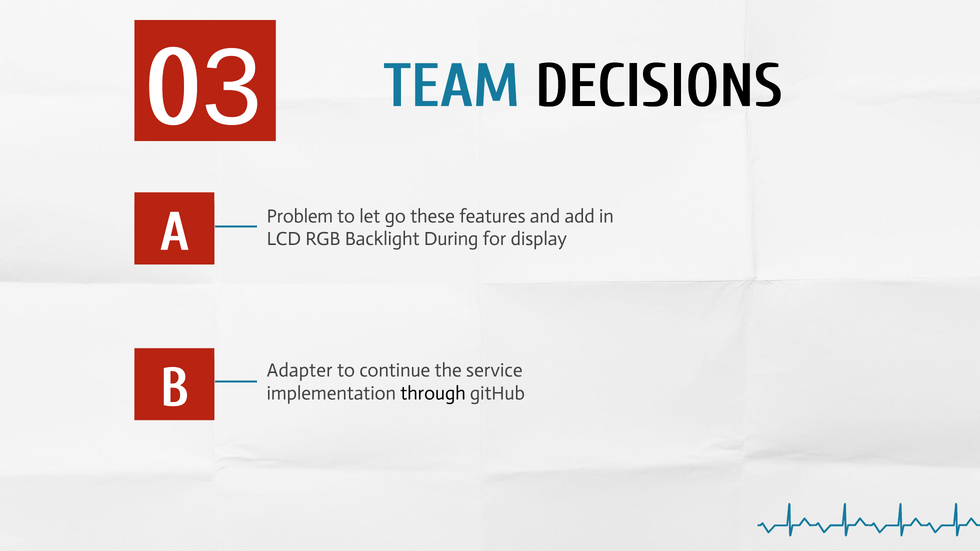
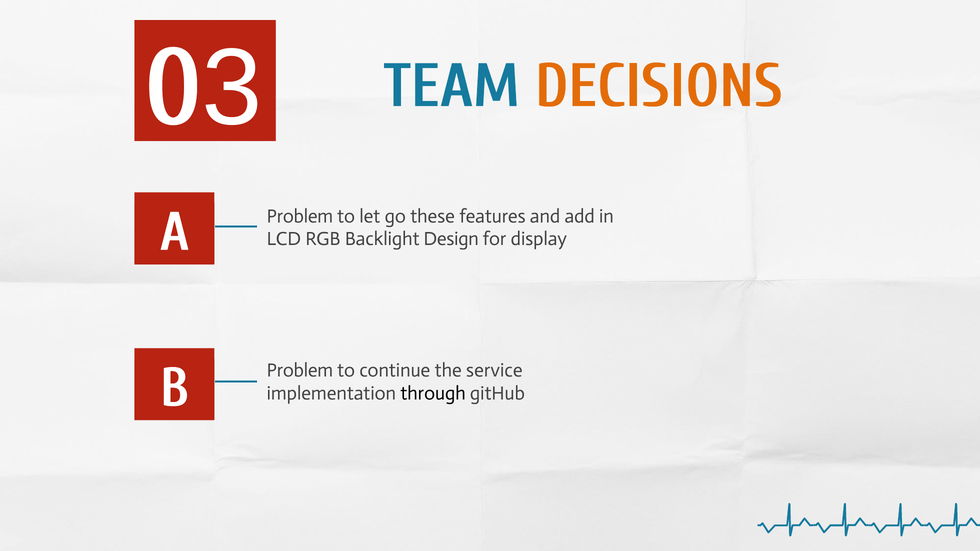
DECISIONS colour: black -> orange (659, 86)
During: During -> Design (451, 239)
Adapter: Adapter -> Problem (300, 371)
